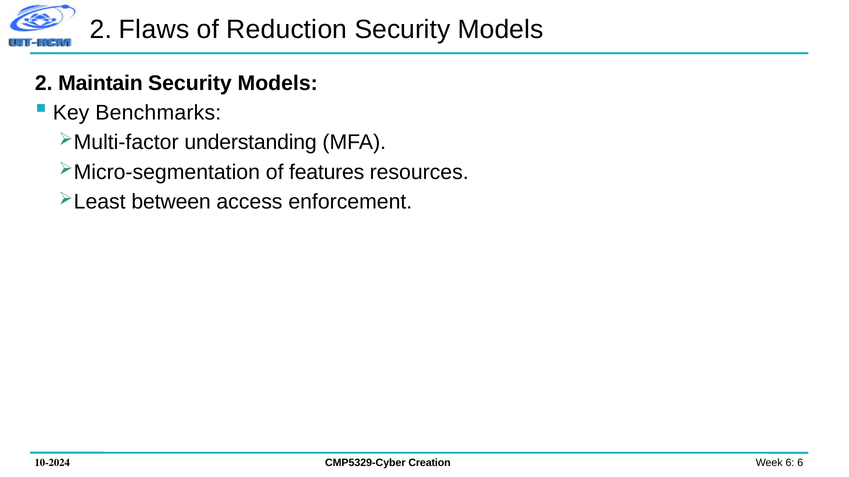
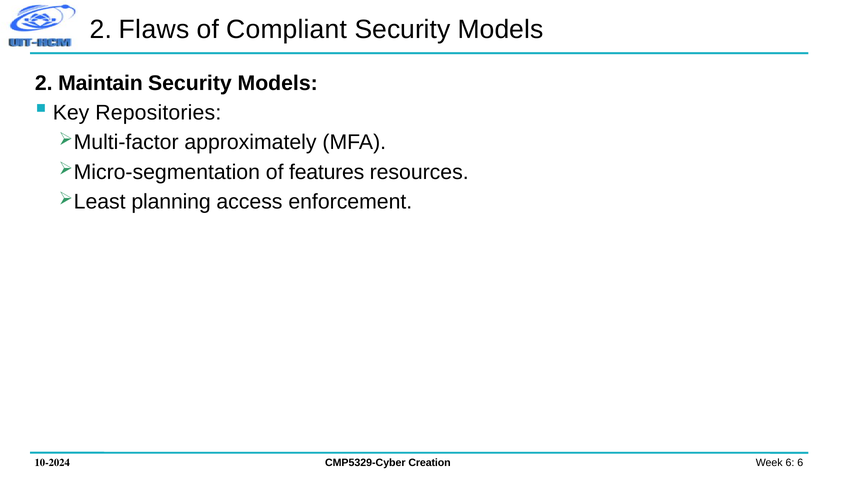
Reduction: Reduction -> Compliant (287, 29)
Benchmarks: Benchmarks -> Repositories (158, 113)
understanding: understanding -> approximately (250, 143)
between: between -> planning (171, 202)
